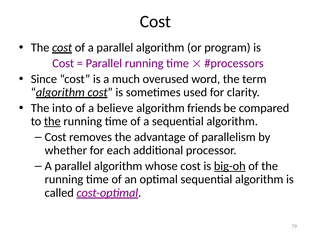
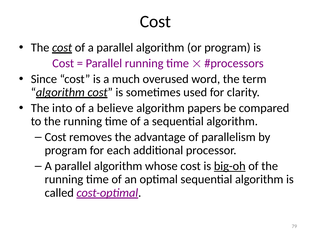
friends: friends -> papers (204, 108)
the underline: present -> none (52, 121)
whether: whether -> program (66, 150)
